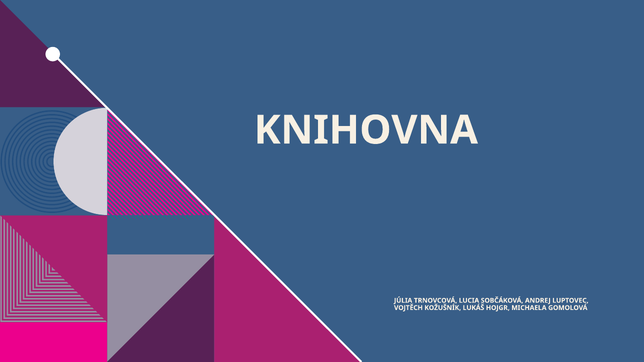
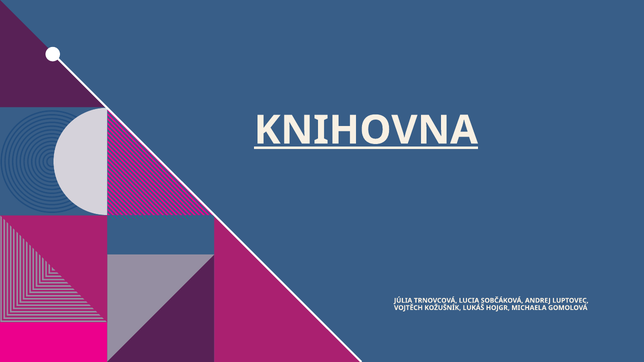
KNIHOVNA underline: none -> present (366, 130)
